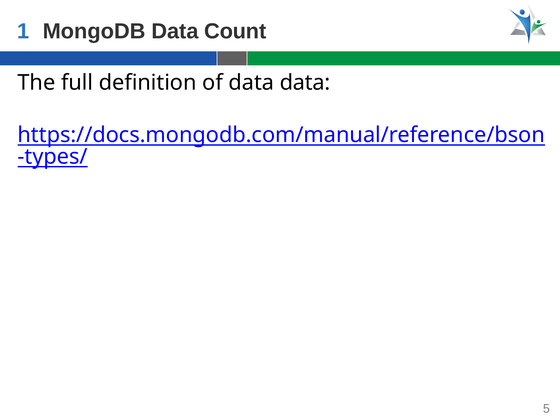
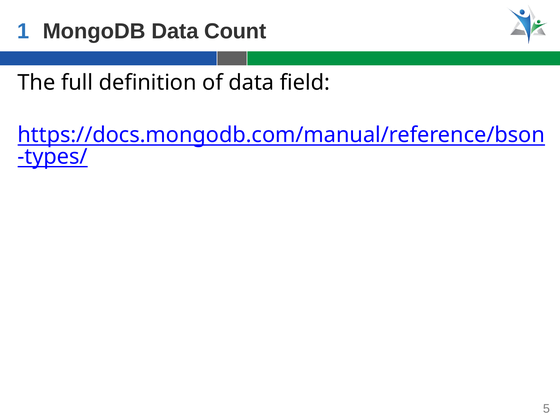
data data: data -> field (305, 83)
